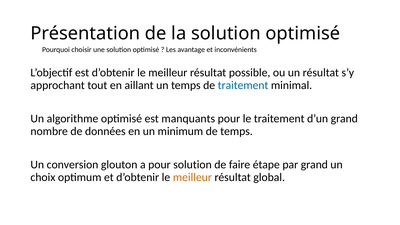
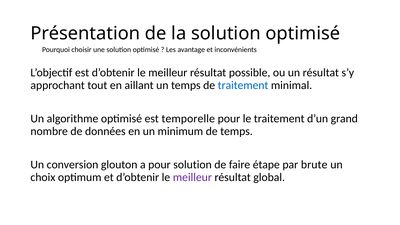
manquants: manquants -> temporelle (188, 119)
par grand: grand -> brute (314, 165)
meilleur colour: orange -> purple (192, 177)
